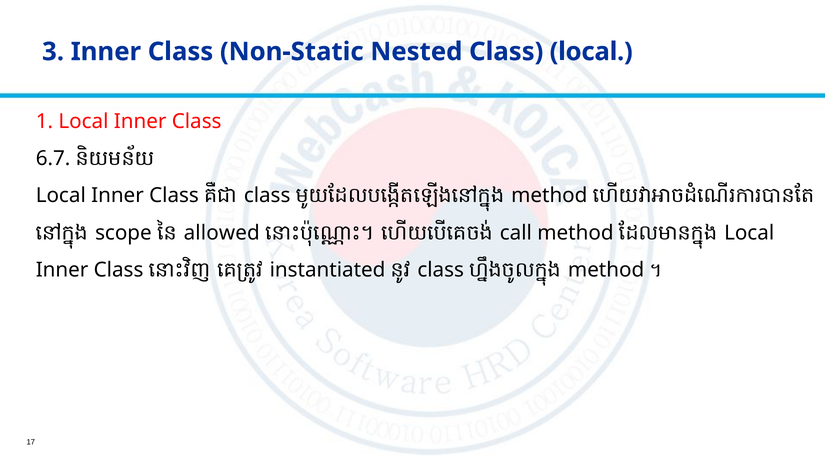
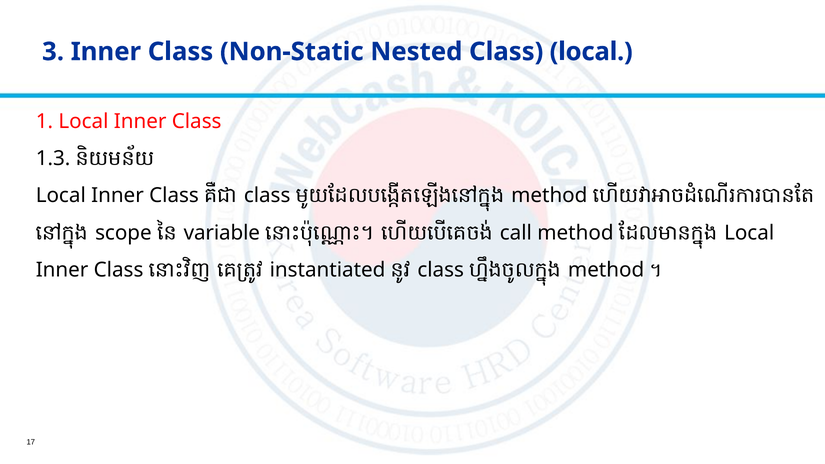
6.7: 6.7 -> 1.3 (53, 159)
allowed: allowed -> variable (222, 233)
